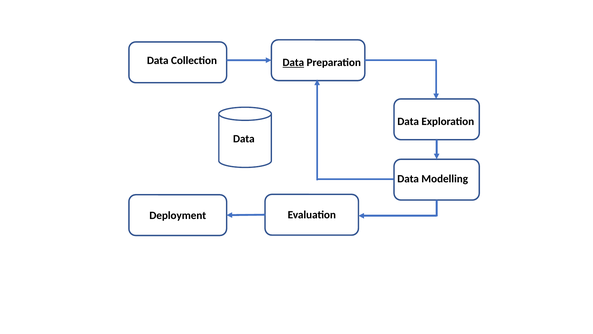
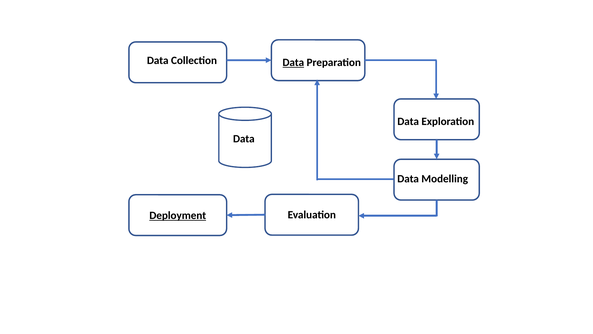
Deployment underline: none -> present (178, 215)
